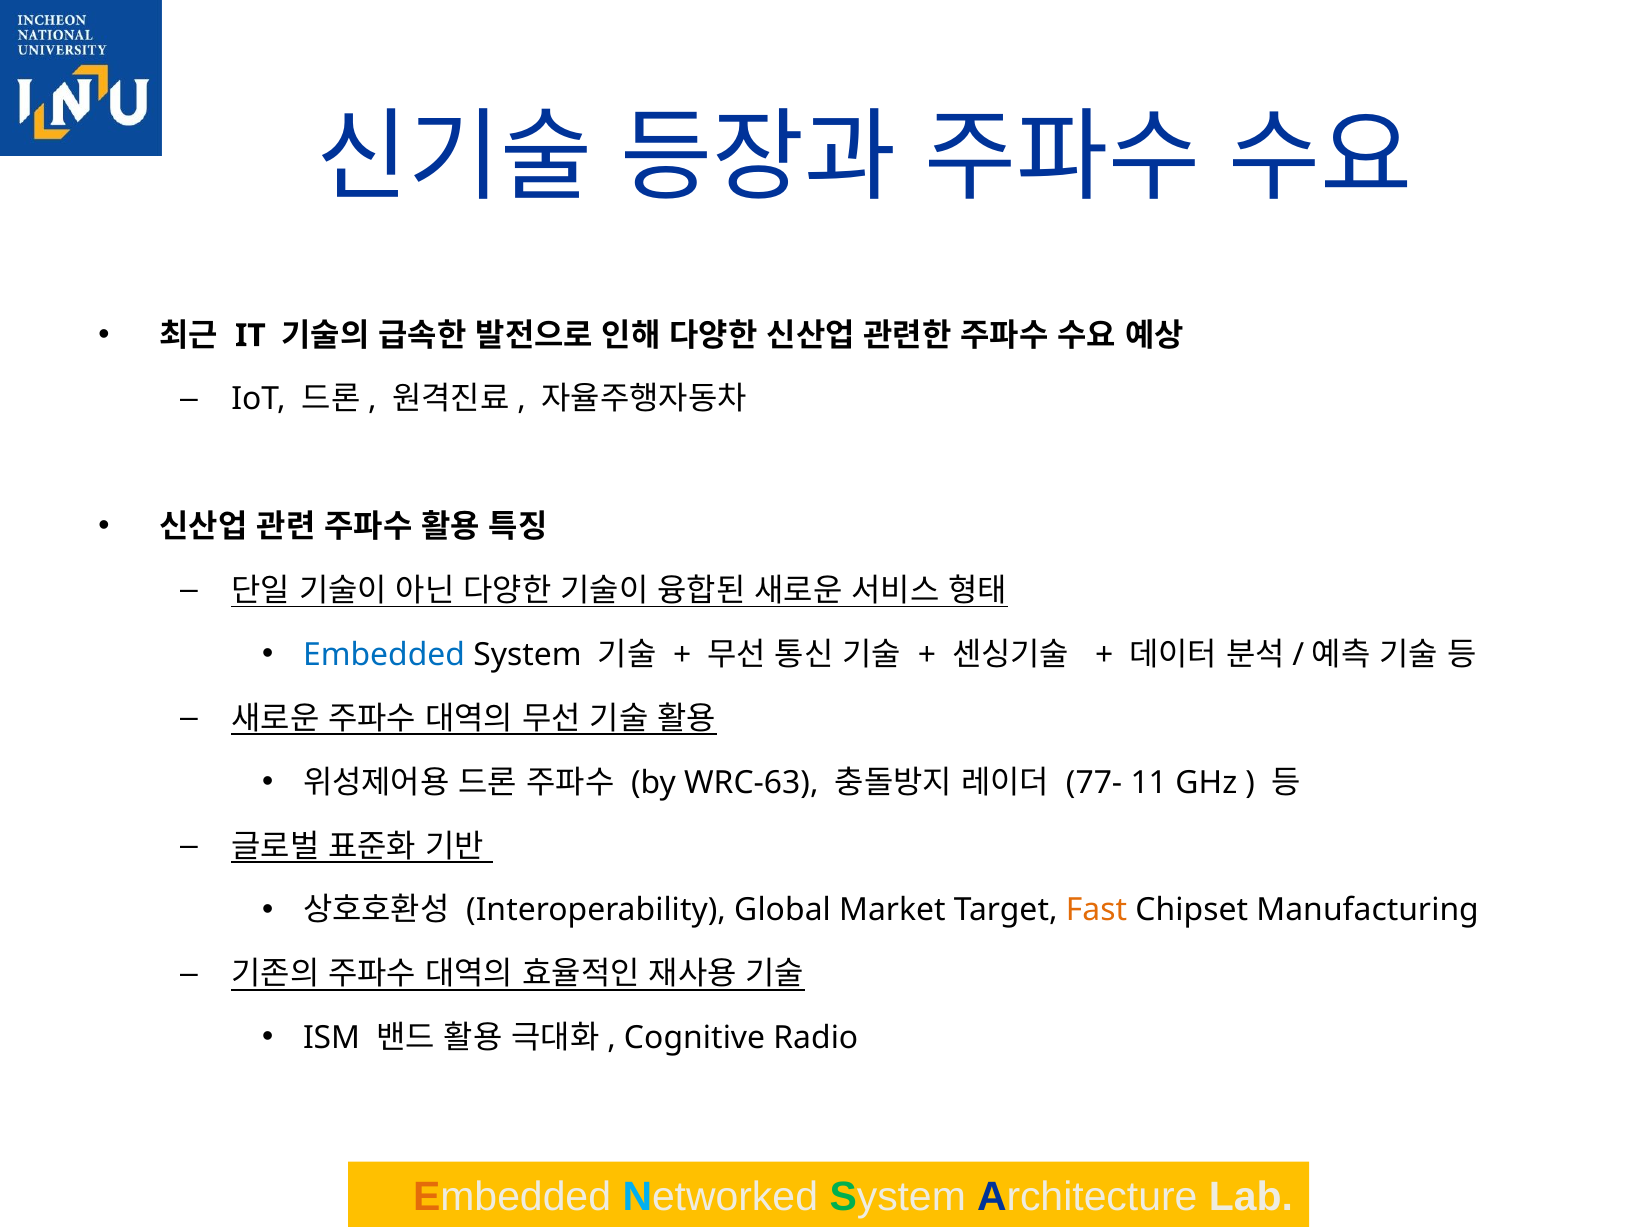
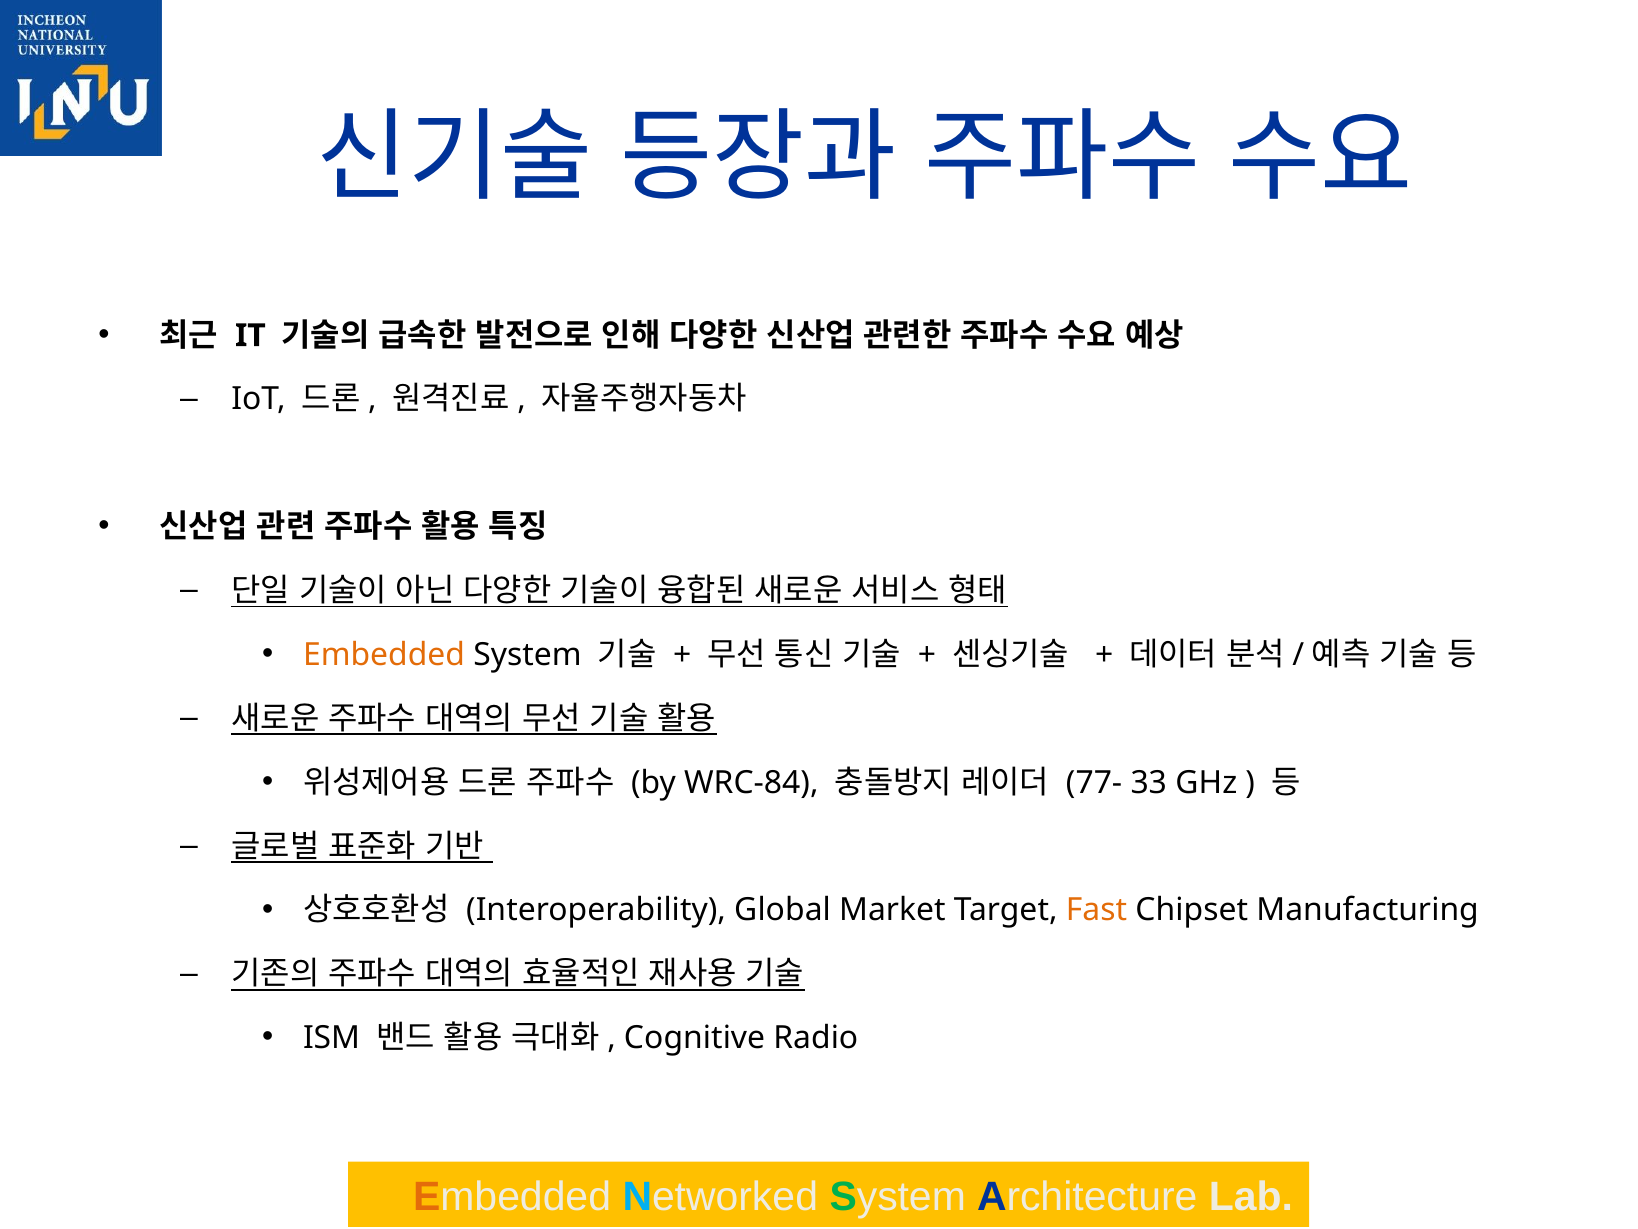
Embedded colour: blue -> orange (384, 655)
WRC-63: WRC-63 -> WRC-84 (751, 782)
11: 11 -> 33 (1149, 782)
